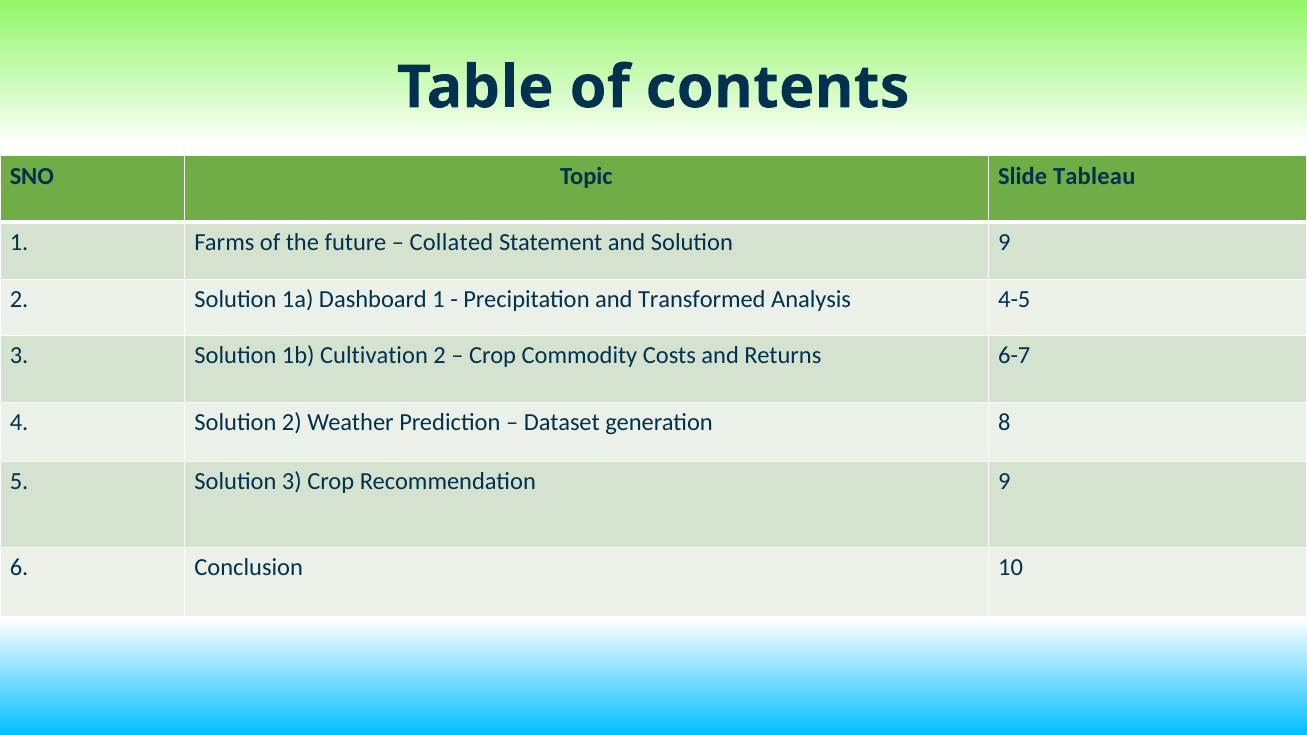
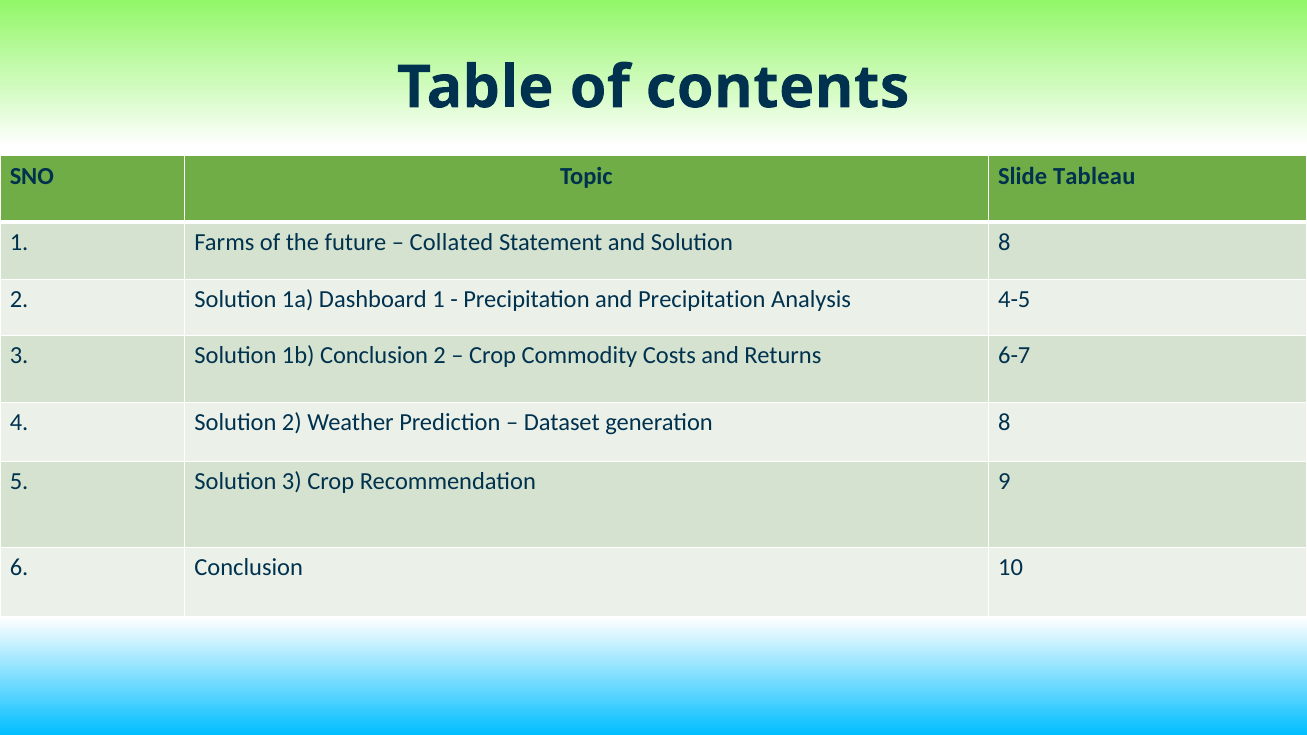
Solution 9: 9 -> 8 (1004, 242)
and Transformed: Transformed -> Precipitation (702, 299)
1b Cultivation: Cultivation -> Conclusion (374, 355)
